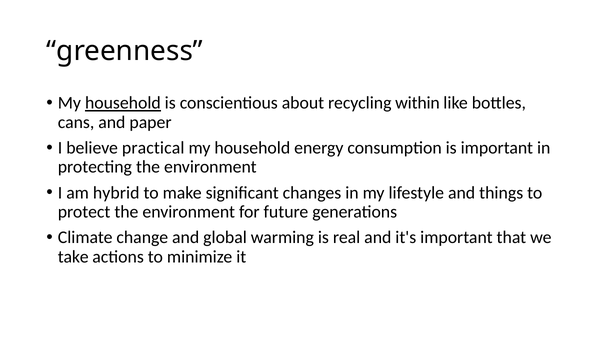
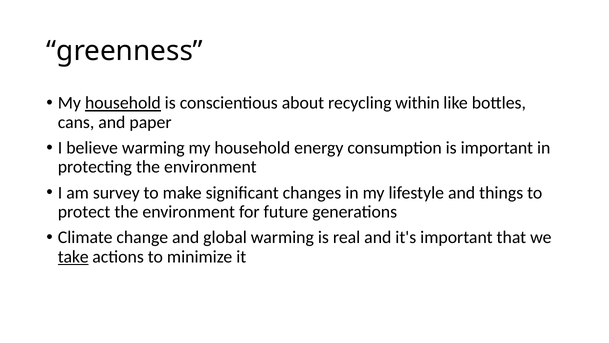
believe practical: practical -> warming (153, 148)
hybrid: hybrid -> survey (116, 192)
take underline: none -> present (73, 256)
